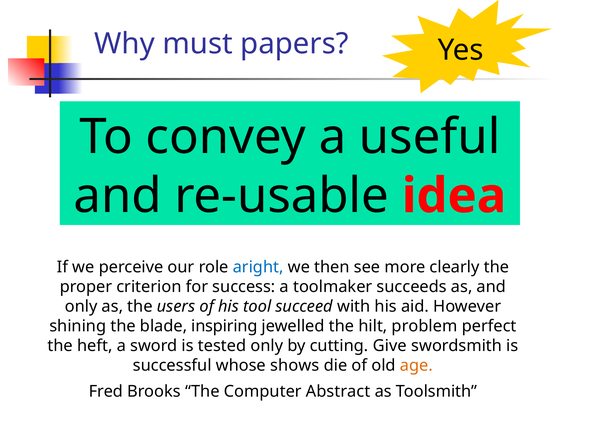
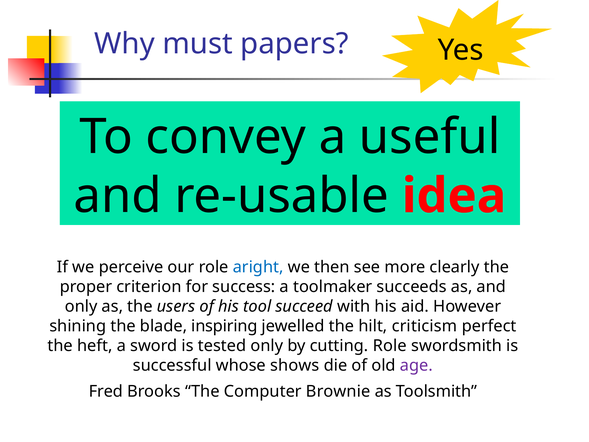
problem: problem -> criticism (424, 326)
cutting Give: Give -> Role (390, 346)
age colour: orange -> purple (416, 365)
Abstract: Abstract -> Brownie (338, 391)
